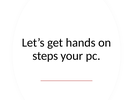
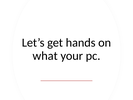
steps: steps -> what (45, 56)
